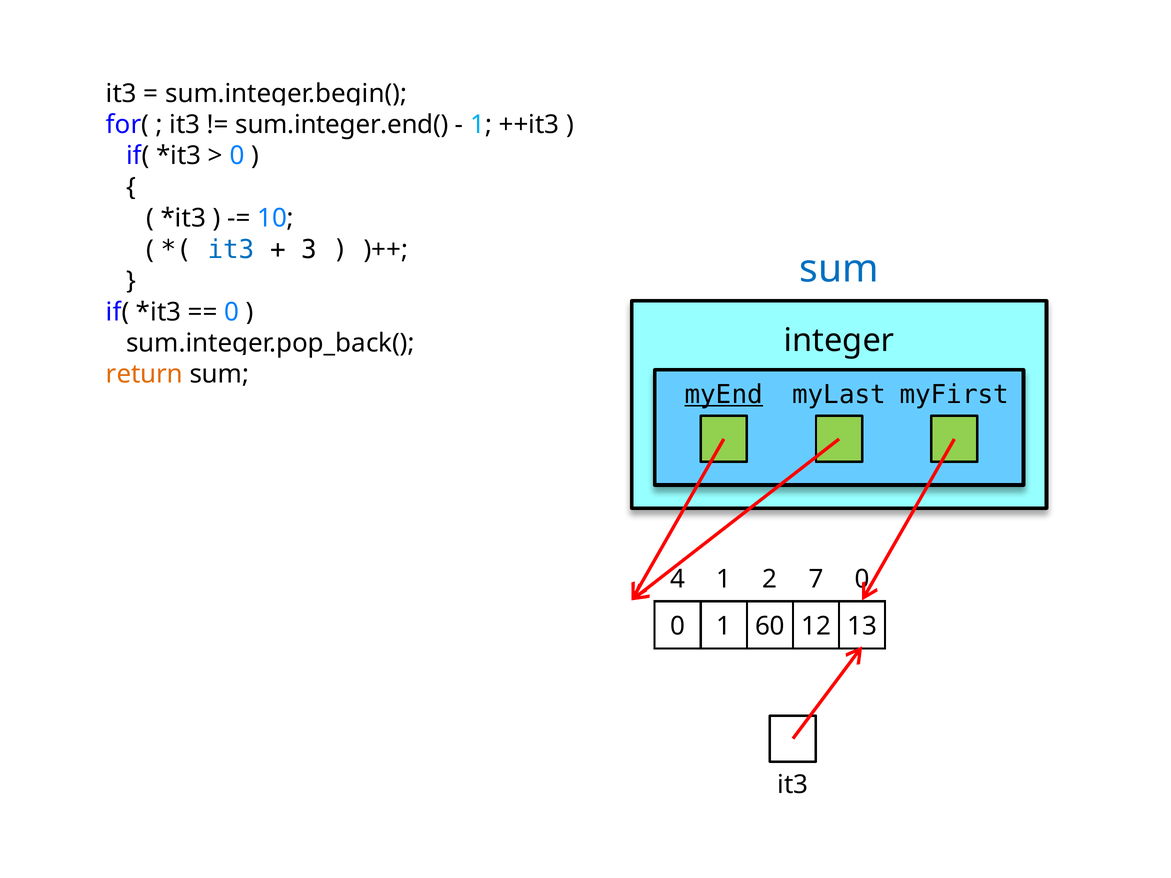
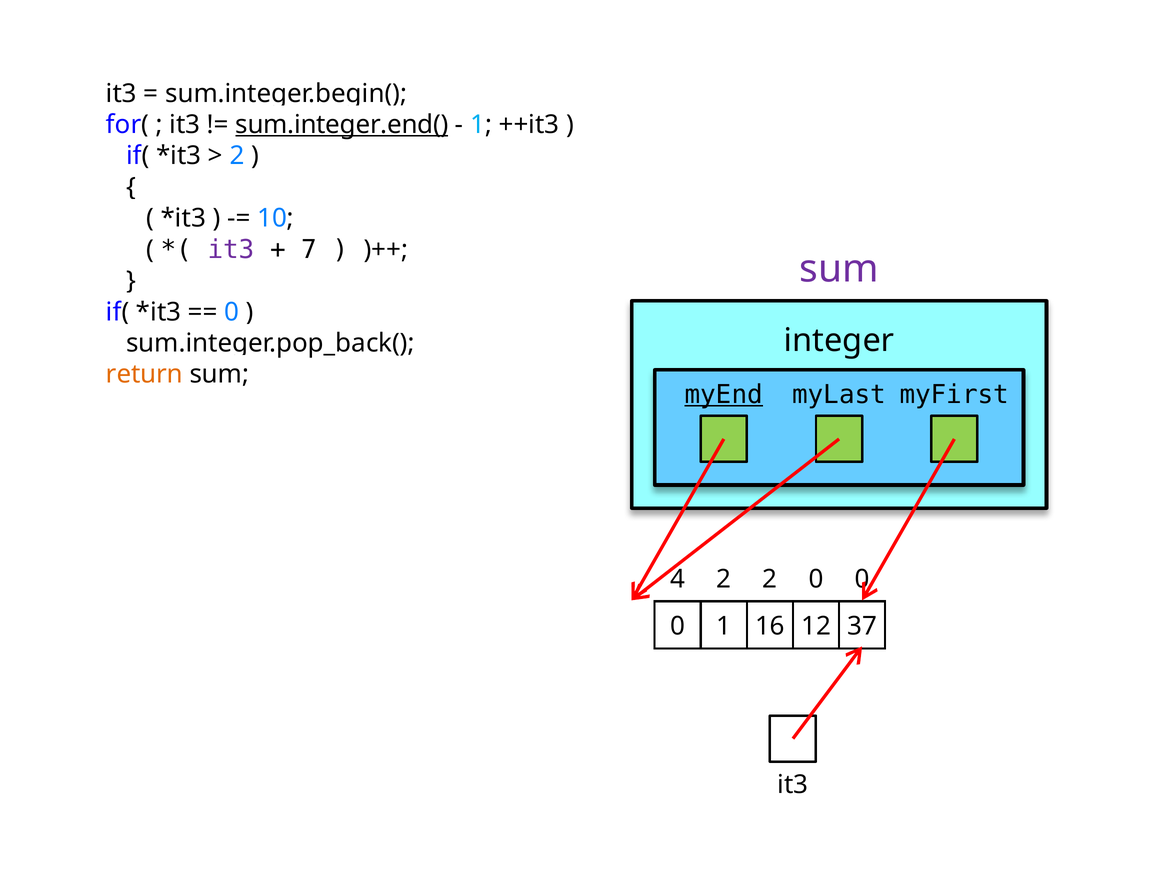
sum.integer.end( underline: none -> present (342, 125)
0: 0 -> 2 (237, 156)
it3 colour: blue -> purple (231, 250)
3: 3 -> 7 (309, 250)
sum colour: blue -> purple (839, 269)
4 1: 1 -> 2 (724, 579)
2 7: 7 -> 0 (816, 579)
60: 60 -> 16 (770, 627)
13: 13 -> 37 (862, 627)
